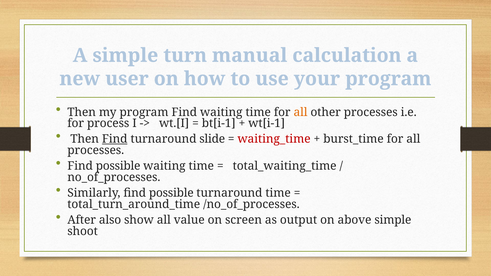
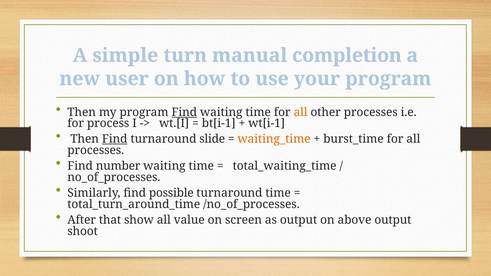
calculation: calculation -> completion (347, 55)
Find underline: none -> present (184, 112)
waiting_time colour: red -> orange (274, 139)
possible: possible -> number (118, 166)
also: also -> that (110, 220)
above simple: simple -> output (393, 220)
